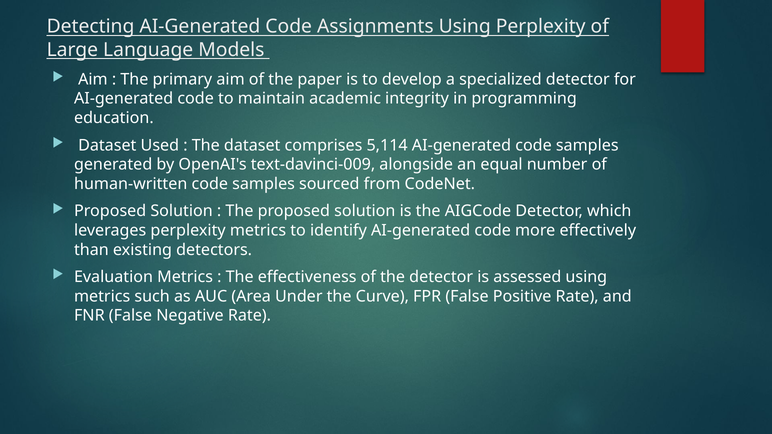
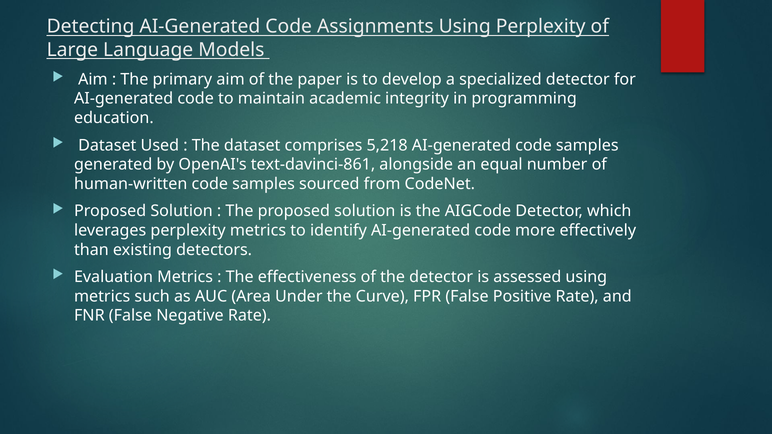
5,114: 5,114 -> 5,218 (387, 145)
text-davinci-009: text-davinci-009 -> text-davinci-861 (313, 165)
